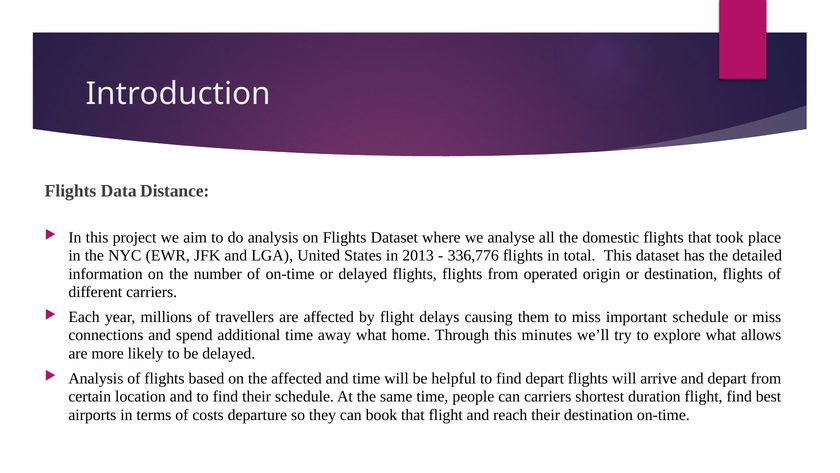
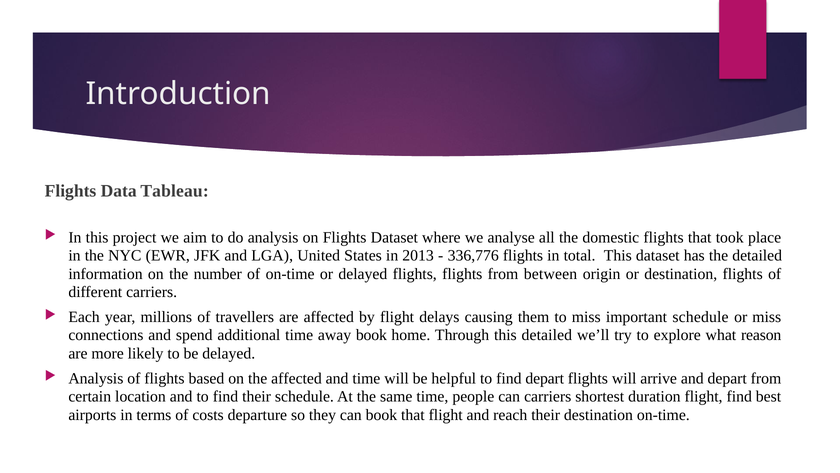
Distance: Distance -> Tableau (175, 191)
operated: operated -> between (550, 274)
away what: what -> book (371, 335)
this minutes: minutes -> detailed (547, 335)
allows: allows -> reason (761, 335)
